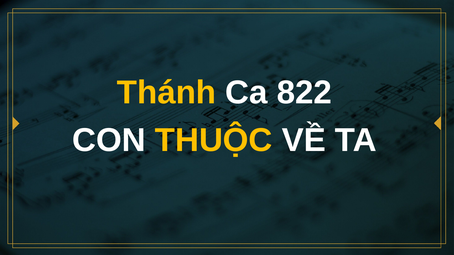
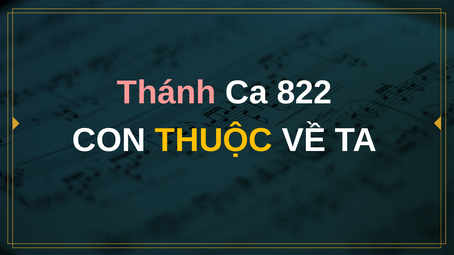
Thánh colour: yellow -> pink (167, 93)
